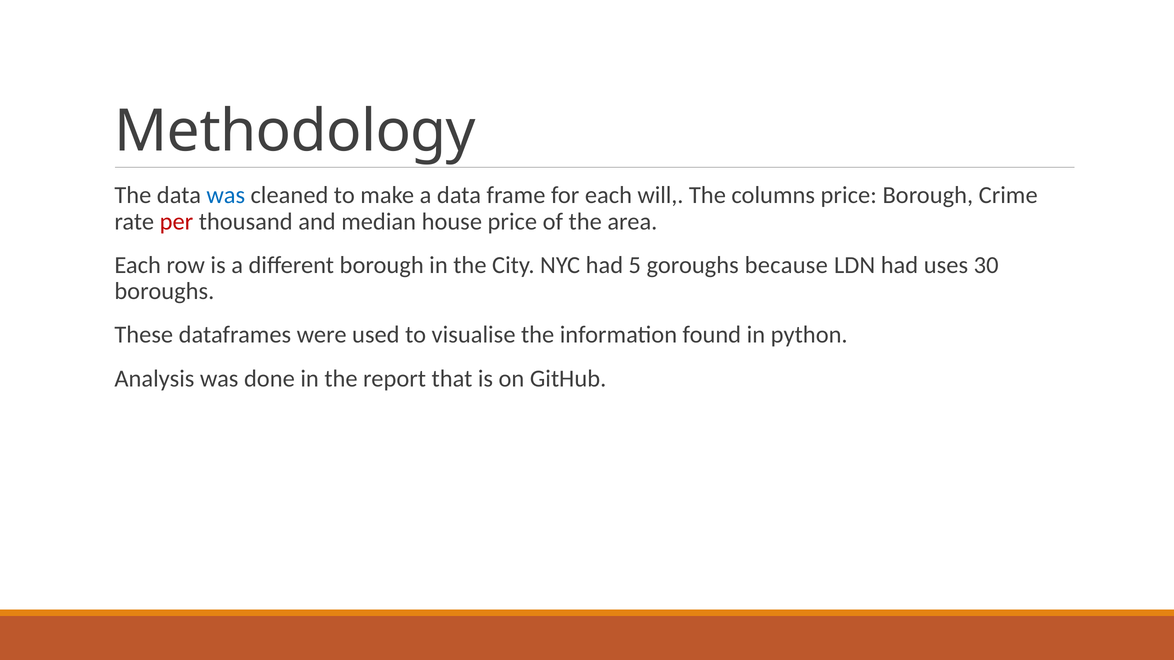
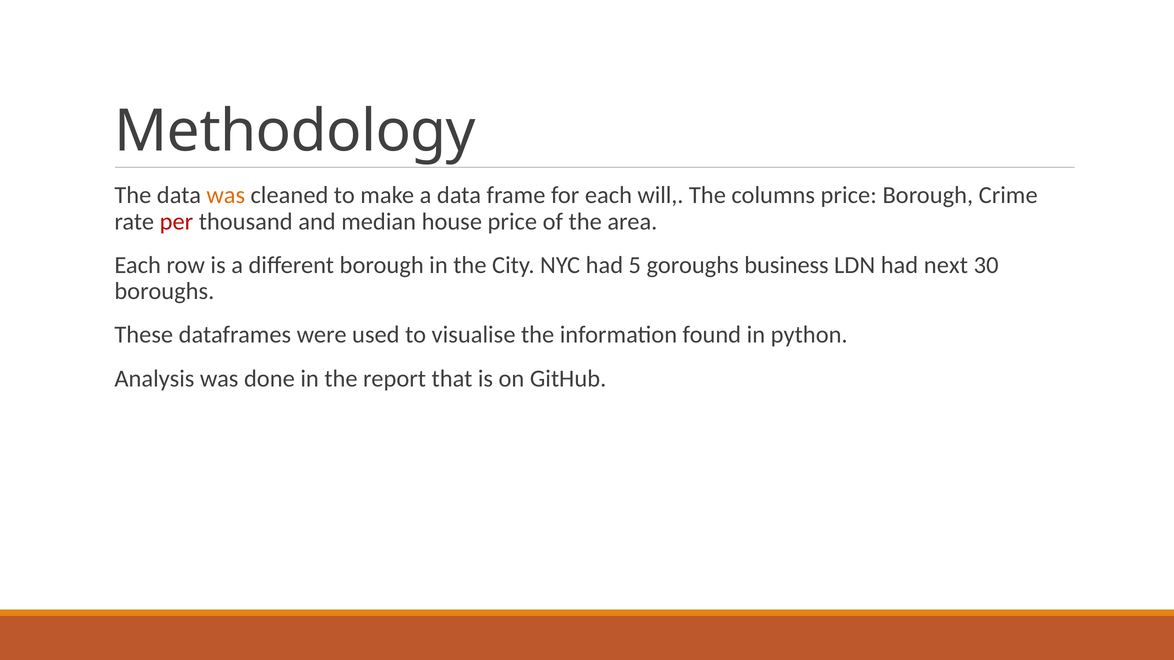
was colour: blue -> orange (226, 195)
because: because -> business (786, 265)
uses: uses -> next (946, 265)
